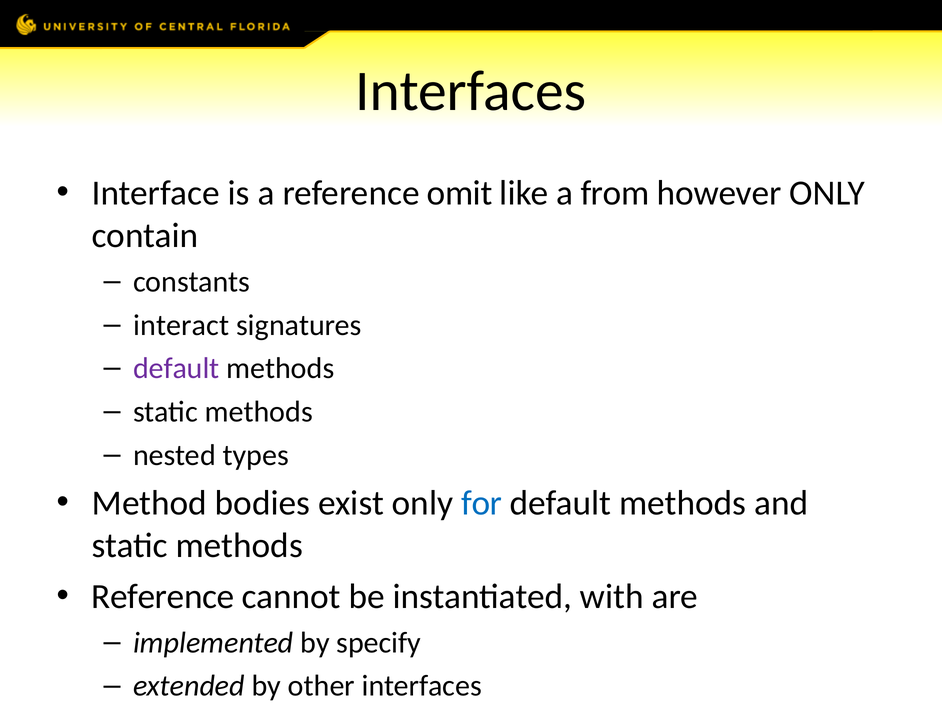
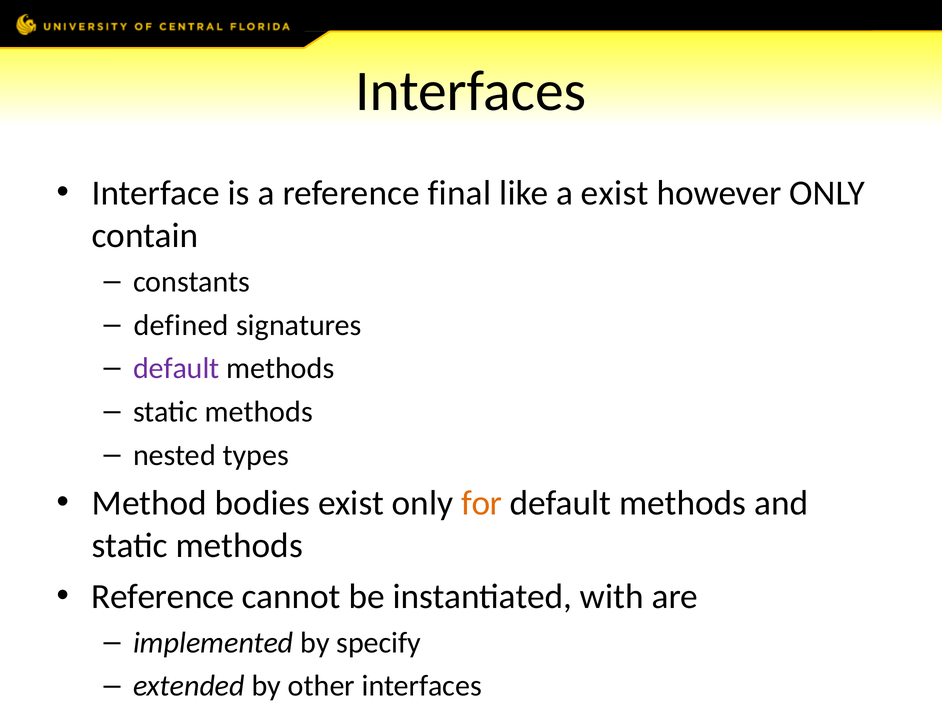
omit: omit -> final (459, 193)
a from: from -> exist (615, 193)
interact: interact -> defined (181, 325)
for colour: blue -> orange (482, 504)
